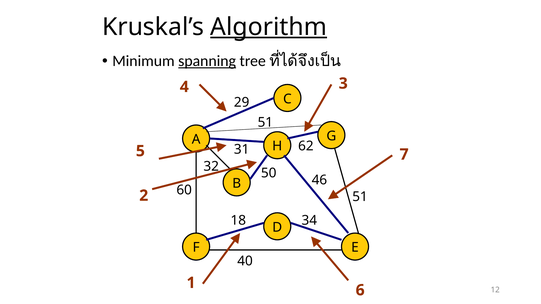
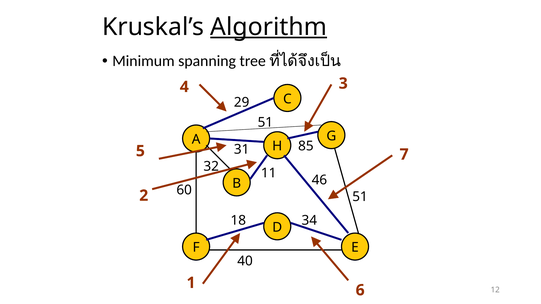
spanning underline: present -> none (207, 61)
62: 62 -> 85 (306, 146)
50: 50 -> 11 (269, 173)
